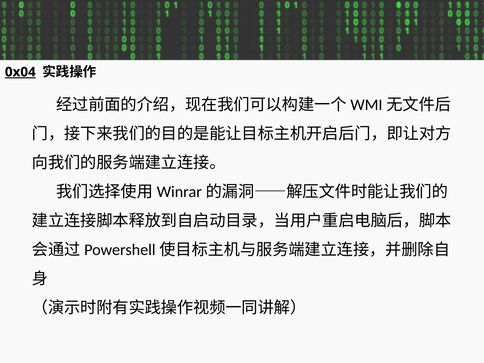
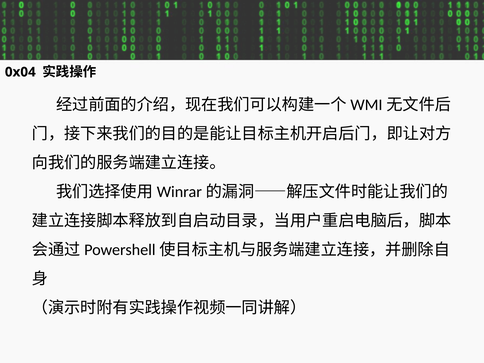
0x04 underline: present -> none (20, 72)
